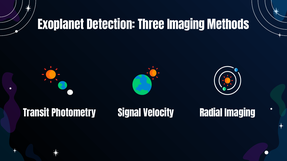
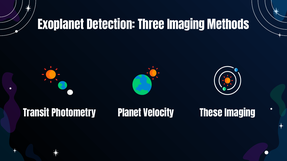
Signal: Signal -> Planet (130, 114)
Radial: Radial -> These (211, 114)
